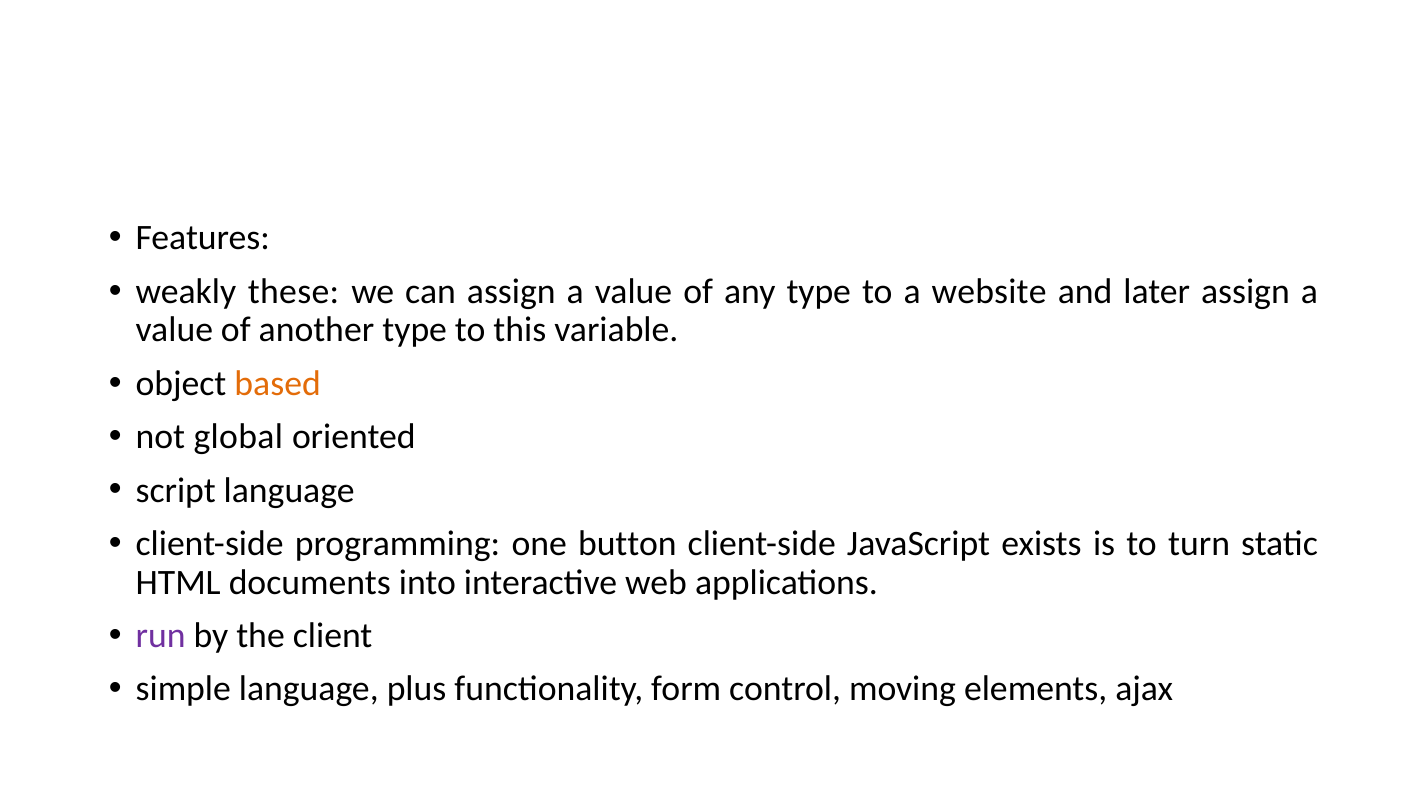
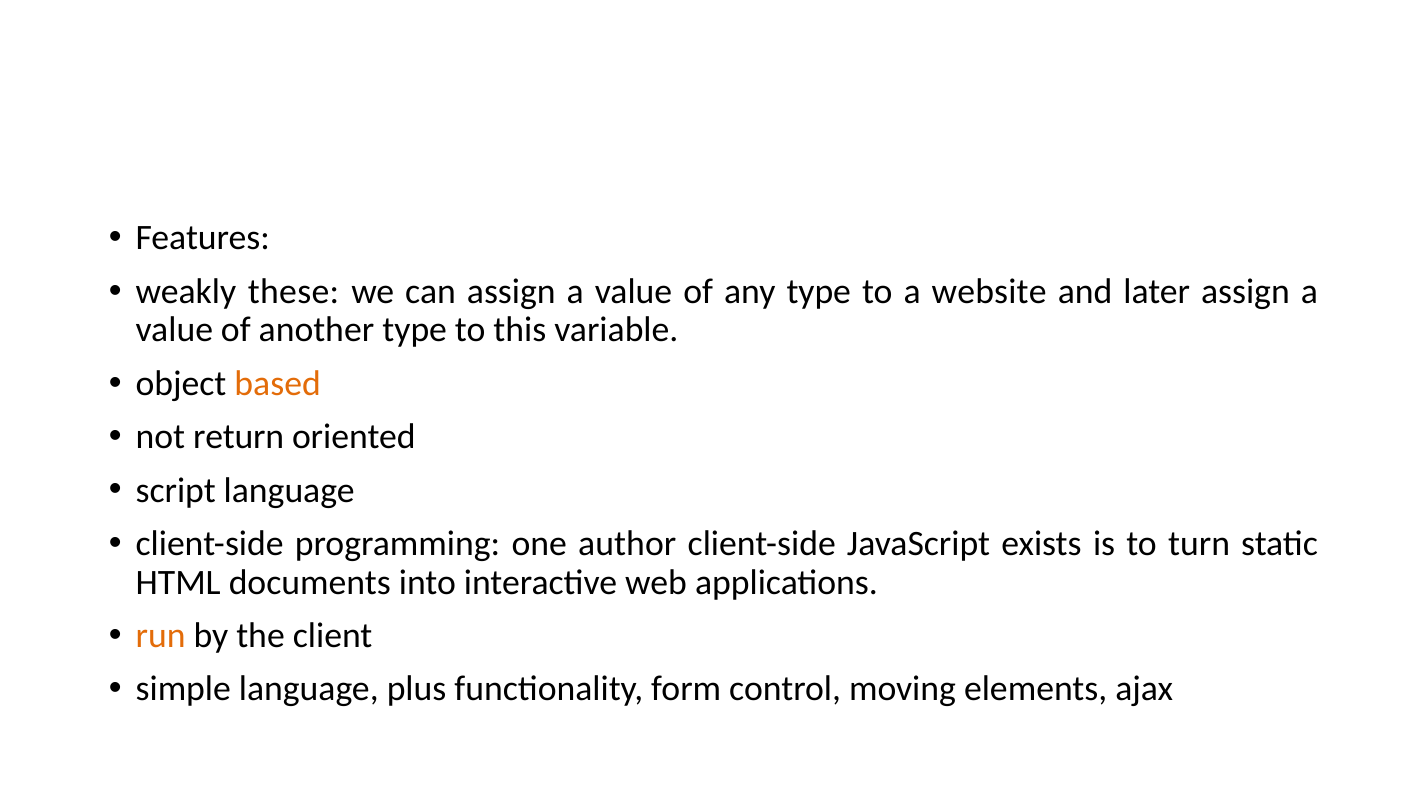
global: global -> return (239, 437)
button: button -> author (627, 544)
run colour: purple -> orange (161, 636)
